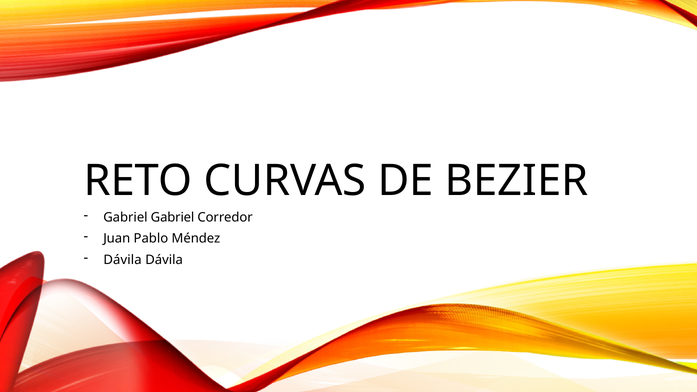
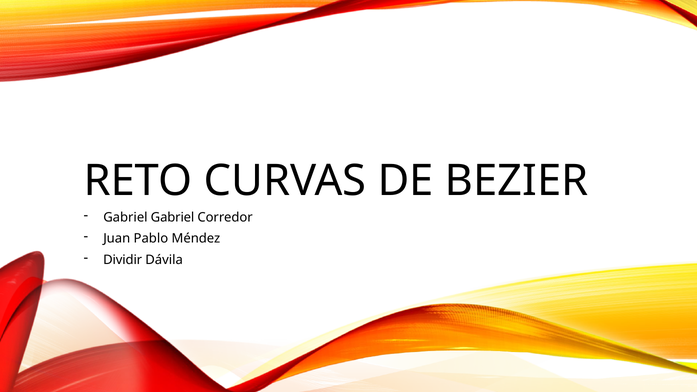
Dávila: Dávila -> Dividir (123, 260)
